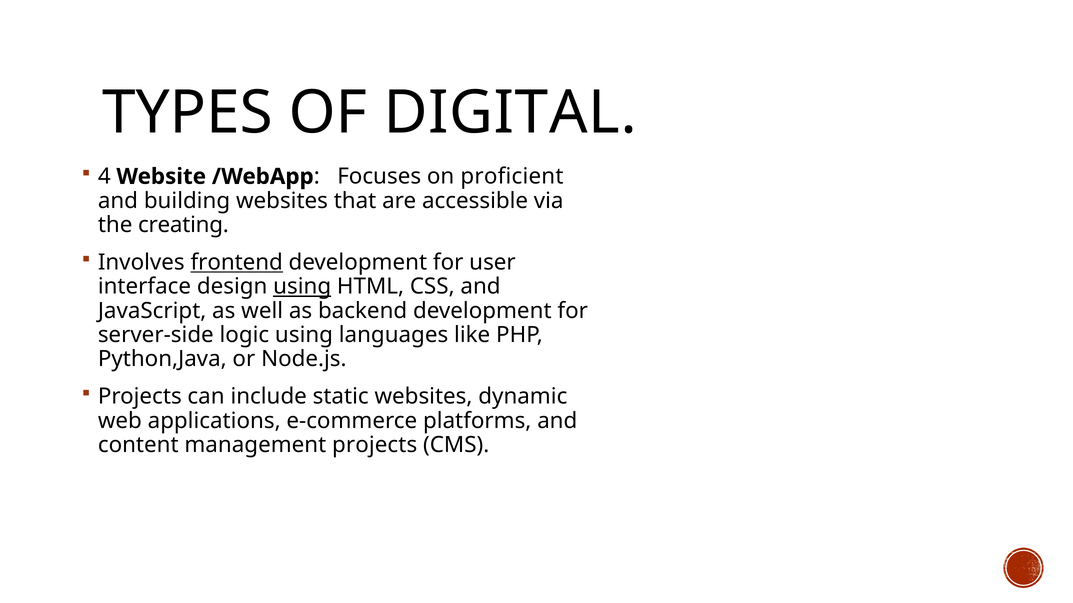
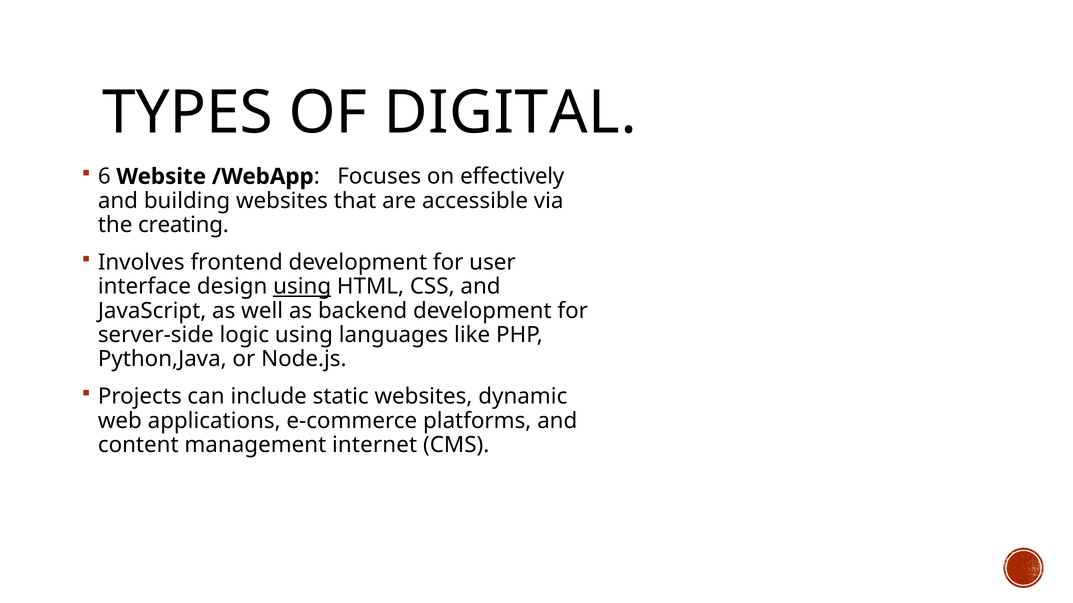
4: 4 -> 6 (104, 177)
proficient: proficient -> effectively (512, 177)
frontend underline: present -> none (237, 263)
management projects: projects -> internet (375, 445)
